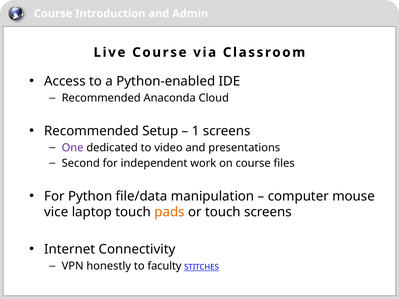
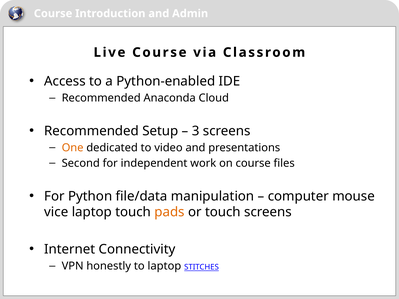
1: 1 -> 3 (196, 131)
One colour: purple -> orange (73, 148)
to faculty: faculty -> laptop (164, 266)
